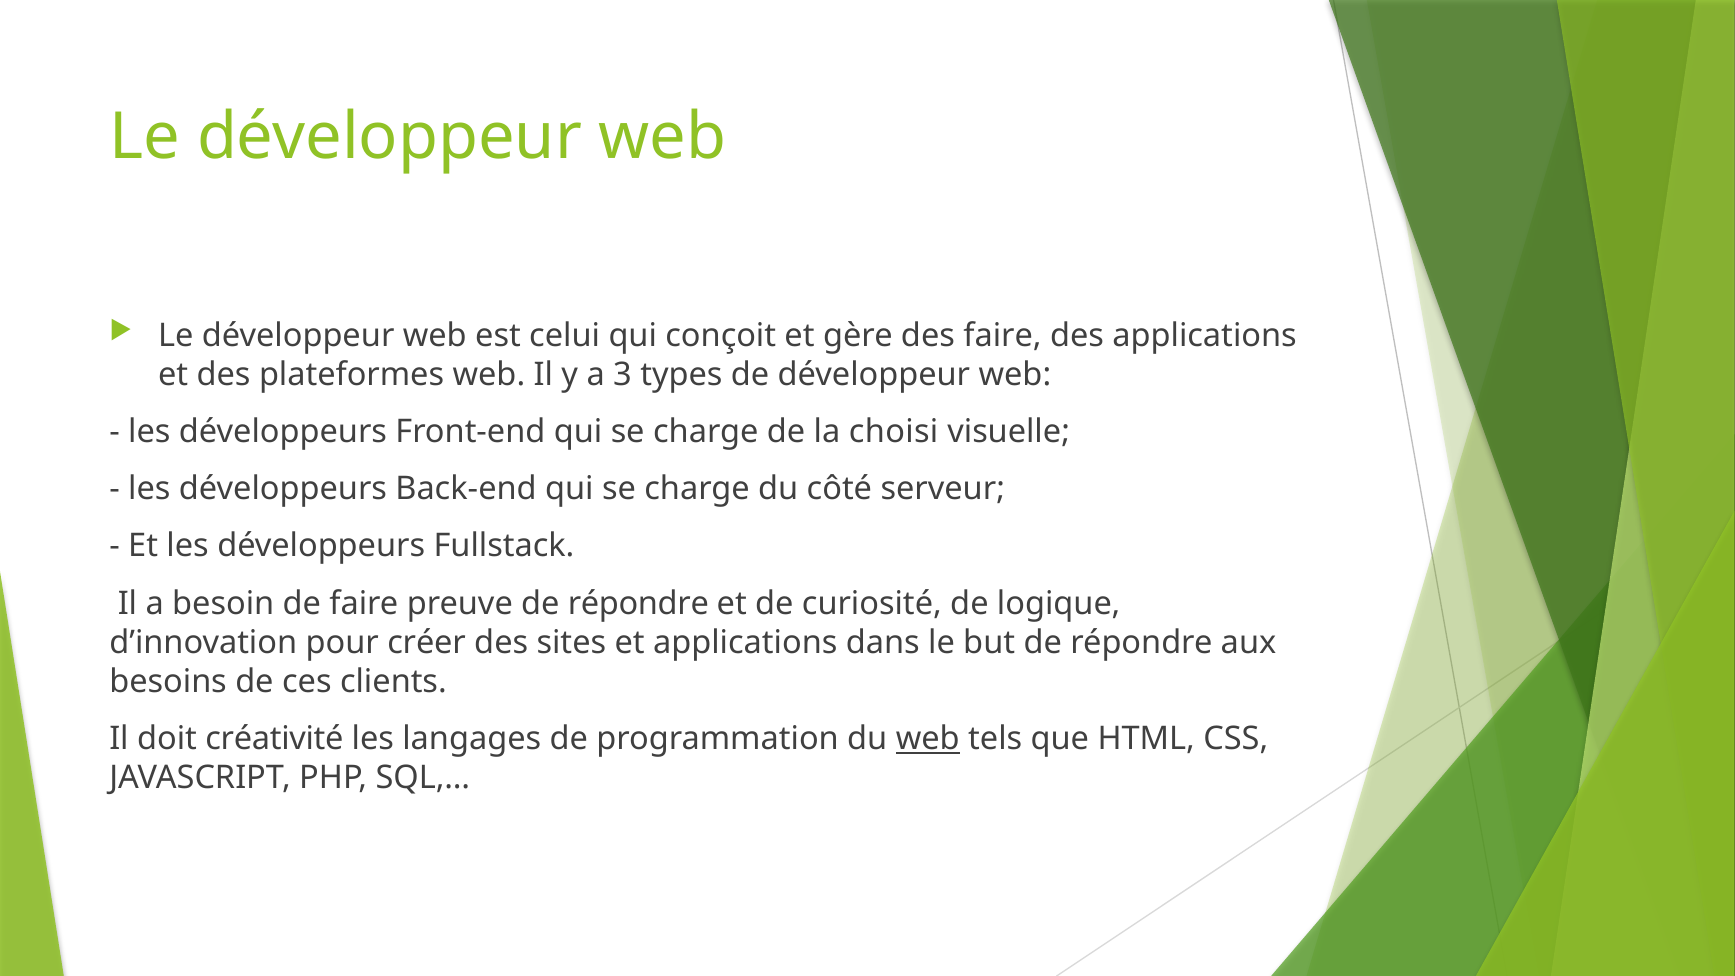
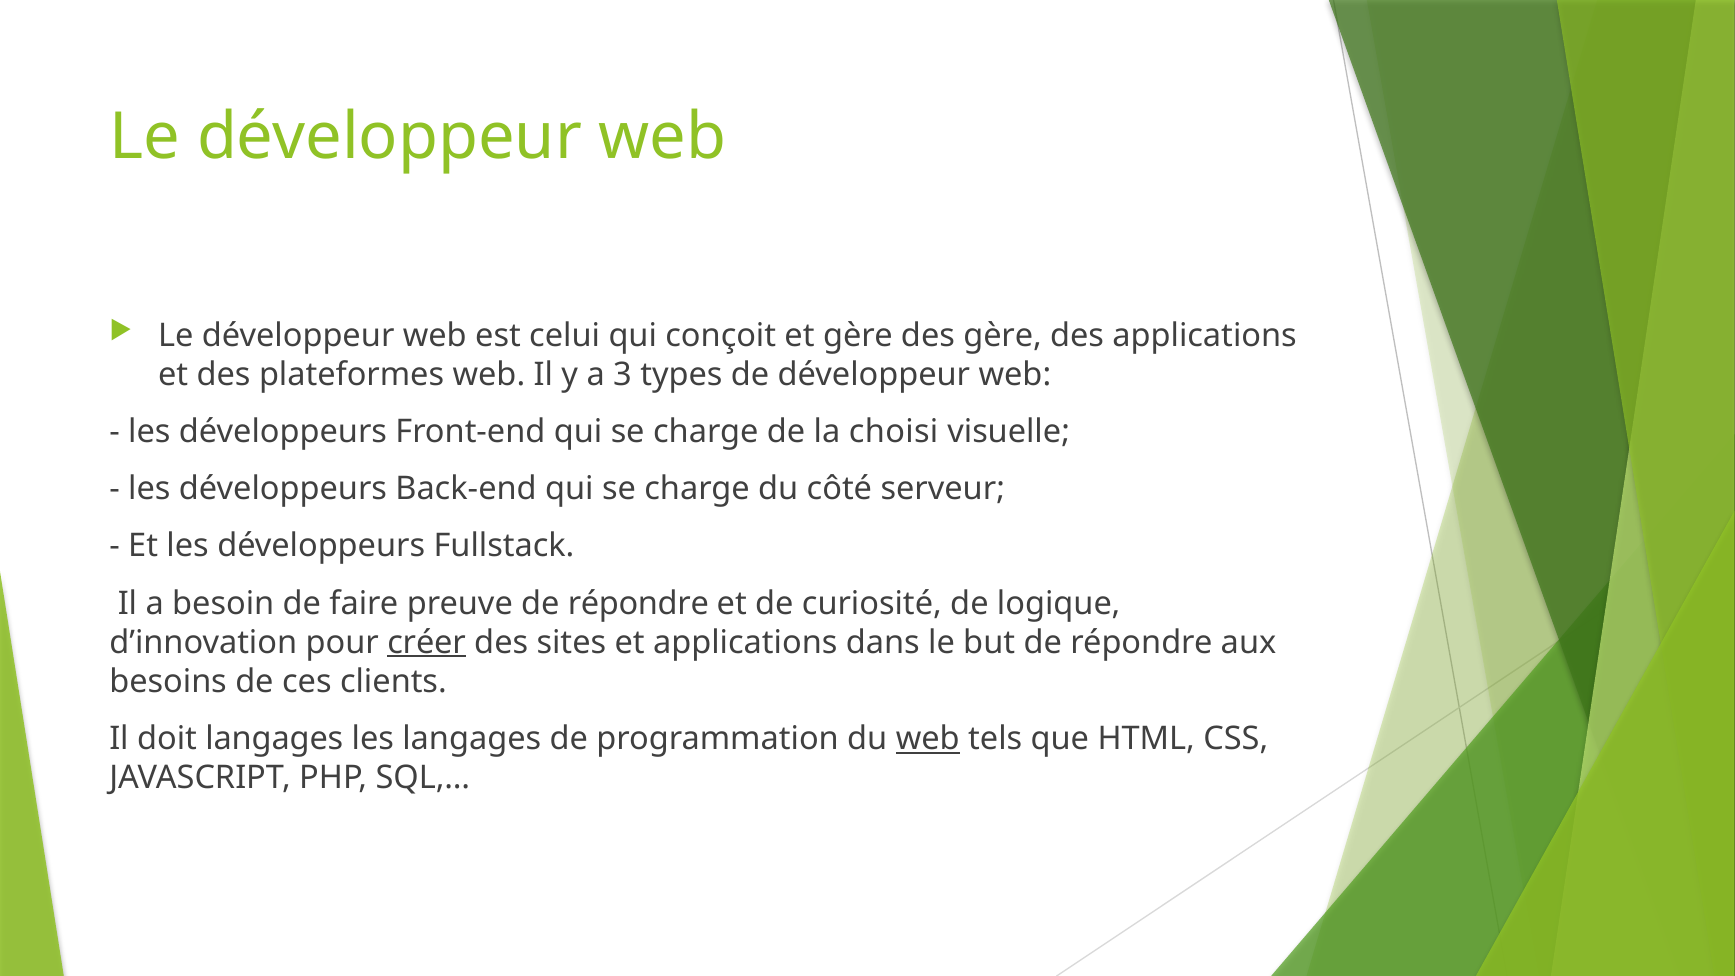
des faire: faire -> gère (1003, 336)
créer underline: none -> present (427, 642)
doit créativité: créativité -> langages (274, 739)
